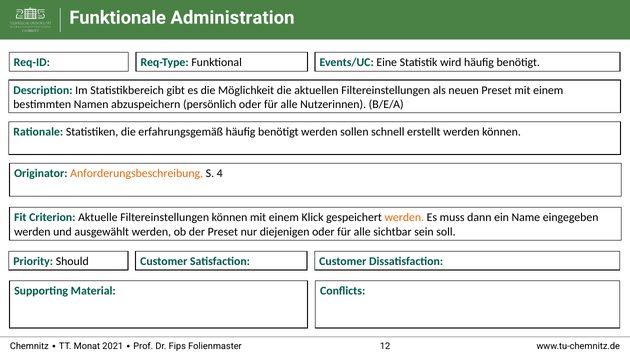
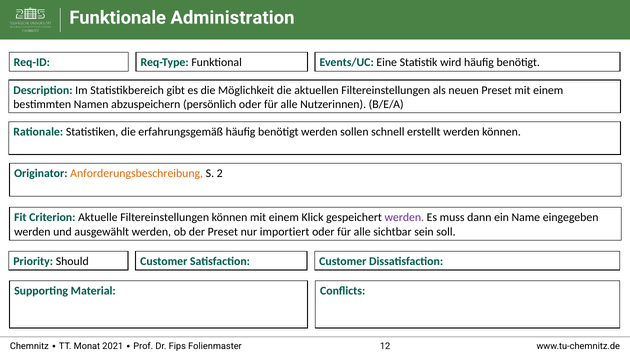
4: 4 -> 2 (220, 174)
werden colour: orange -> purple (404, 218)
diejenigen: diejenigen -> importiert (285, 232)
